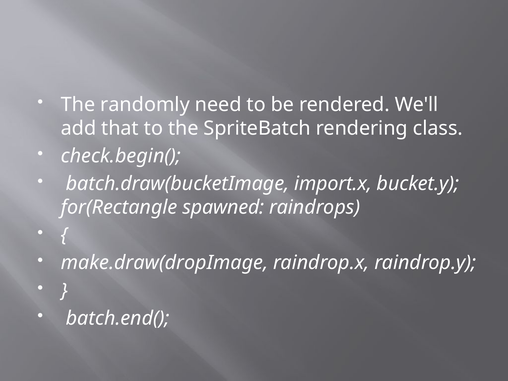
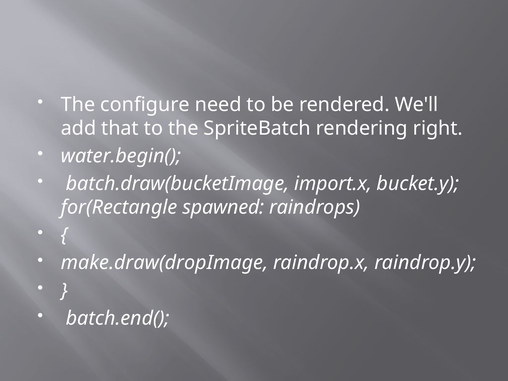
randomly: randomly -> configure (145, 105)
class: class -> right (438, 128)
check.begin(: check.begin( -> water.begin( (121, 156)
